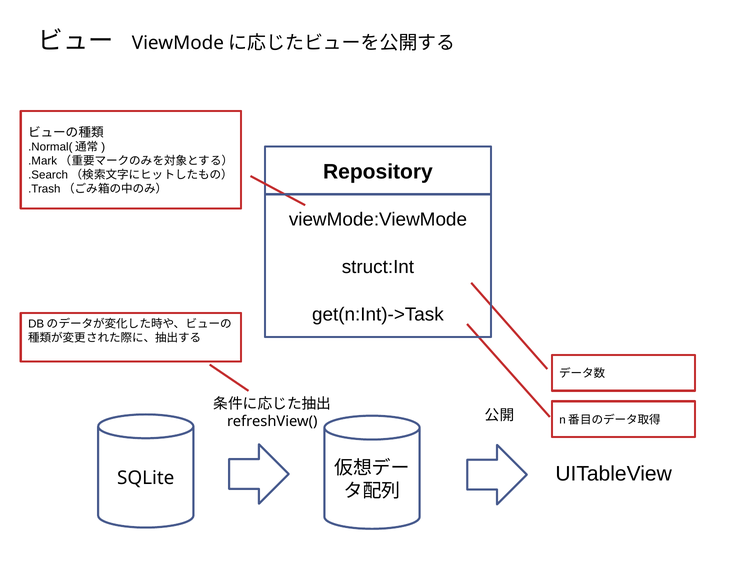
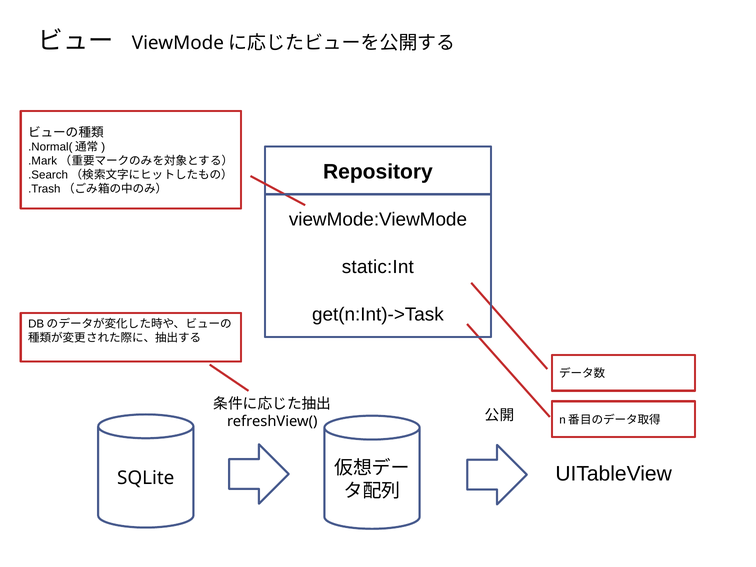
struct:Int: struct:Int -> static:Int (378, 267)
